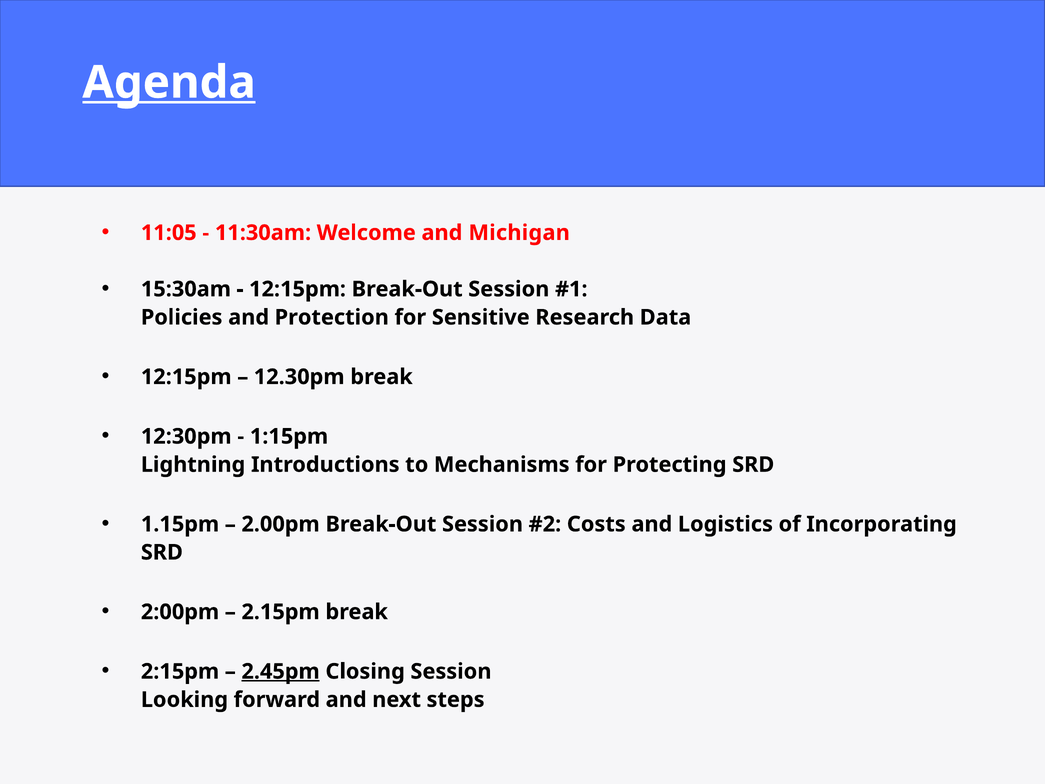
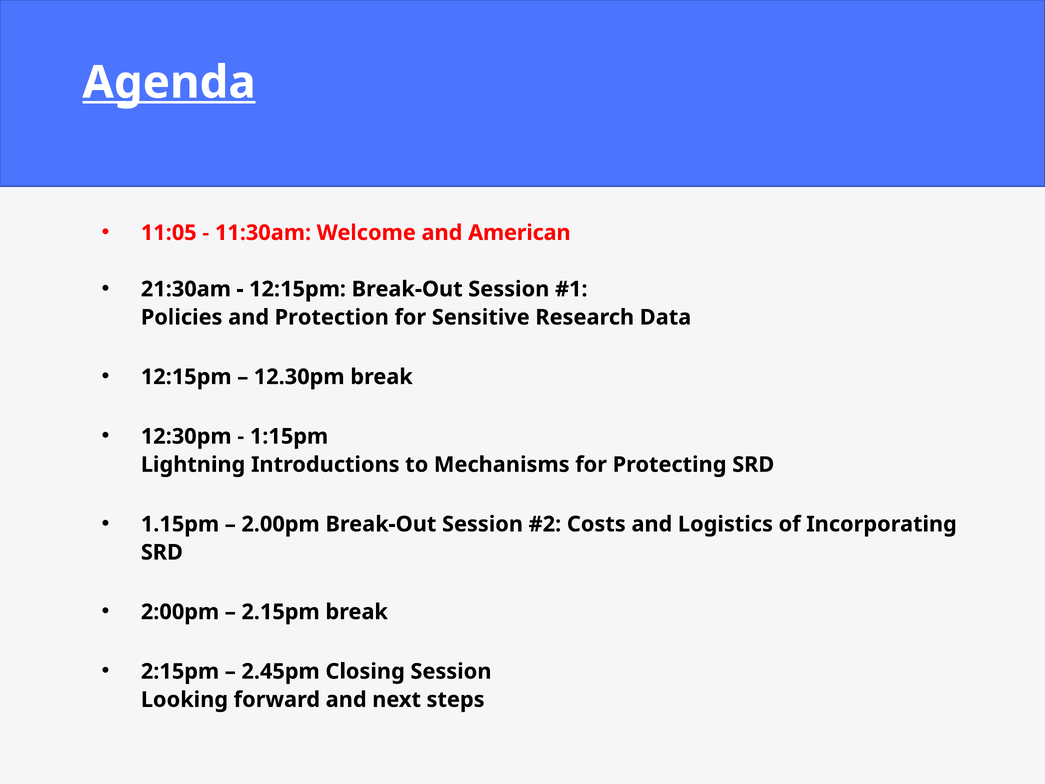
Michigan: Michigan -> American (519, 233)
15:30am: 15:30am -> 21:30am (186, 289)
2.45pm underline: present -> none (281, 671)
